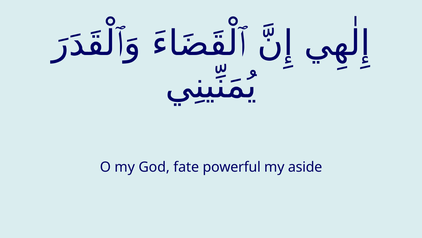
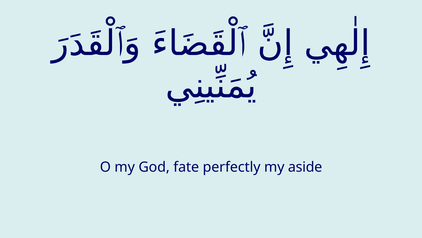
powerful: powerful -> perfectly (232, 167)
